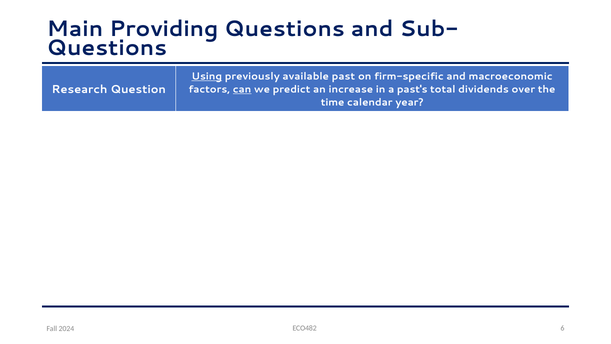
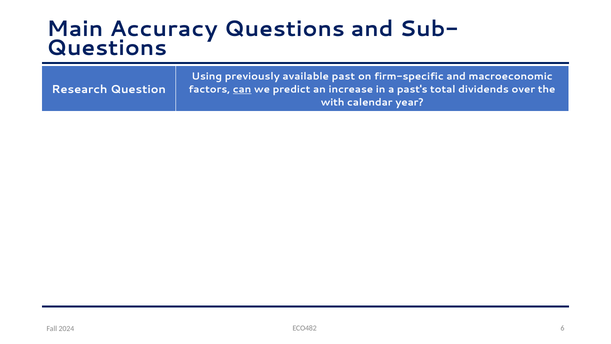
Providing: Providing -> Accuracy (164, 29)
Using underline: present -> none (207, 76)
time: time -> with (333, 102)
